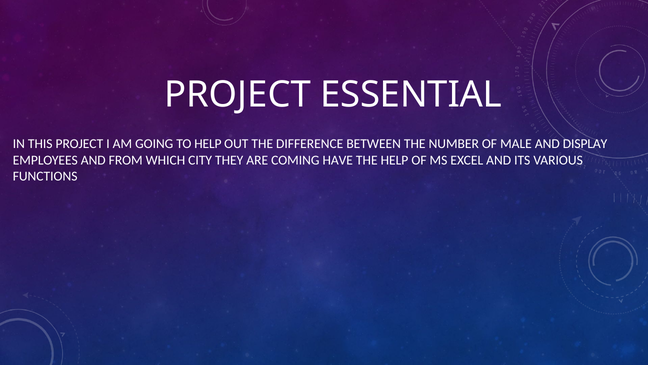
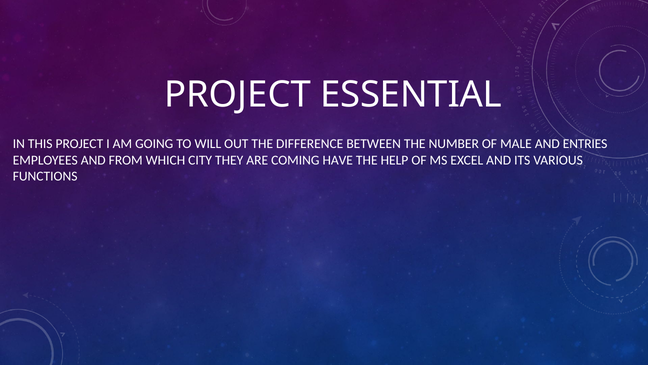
TO HELP: HELP -> WILL (208, 144)
DISPLAY: DISPLAY -> ENTRIES (585, 144)
